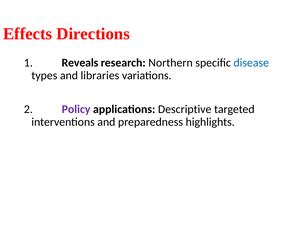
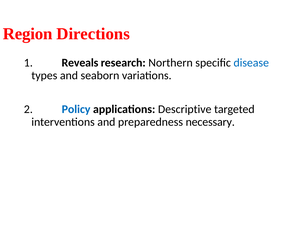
Effects: Effects -> Region (28, 34)
libraries: libraries -> seaborn (100, 76)
Policy colour: purple -> blue (76, 109)
highlights: highlights -> necessary (210, 122)
